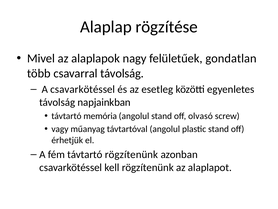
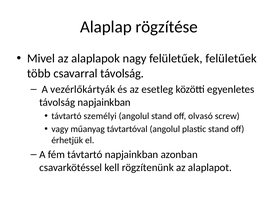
felületűek gondatlan: gondatlan -> felületűek (231, 58)
A csavarkötéssel: csavarkötéssel -> vezérlőkártyák (83, 89)
memória: memória -> személyi (100, 116)
távtartó rögzítenünk: rögzítenünk -> napjainkban (132, 154)
